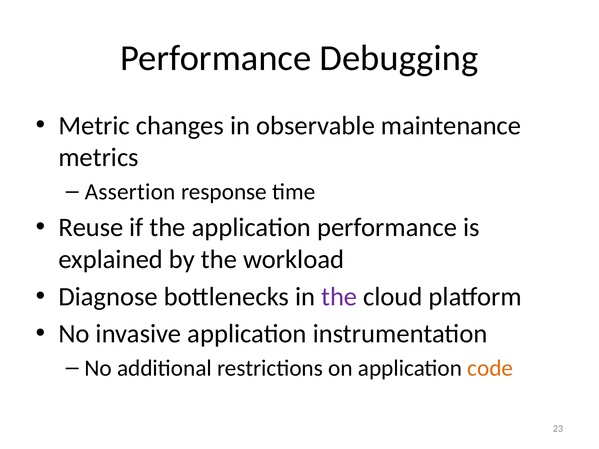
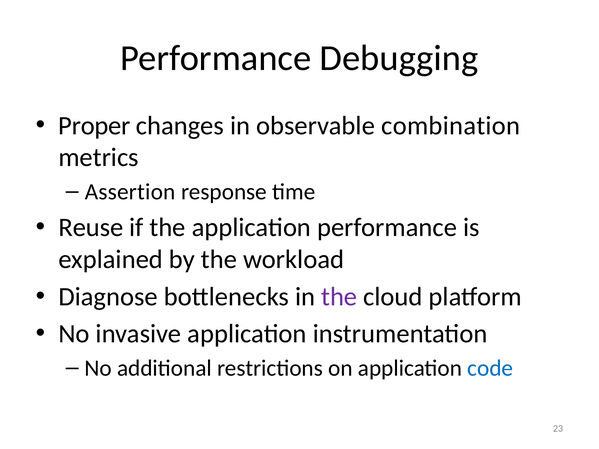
Metric: Metric -> Proper (94, 126)
maintenance: maintenance -> combination (451, 126)
code colour: orange -> blue (490, 368)
